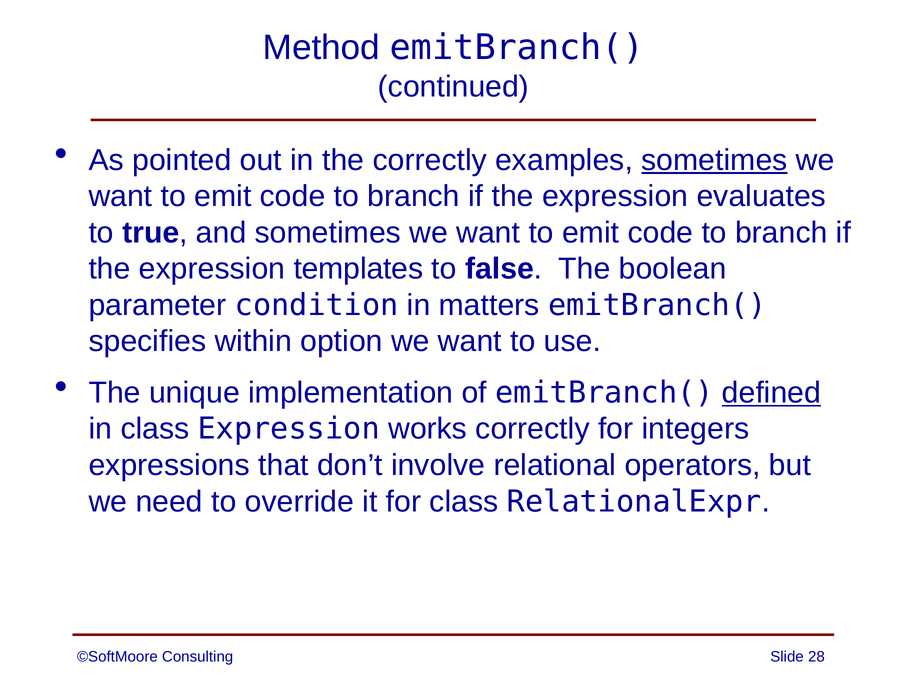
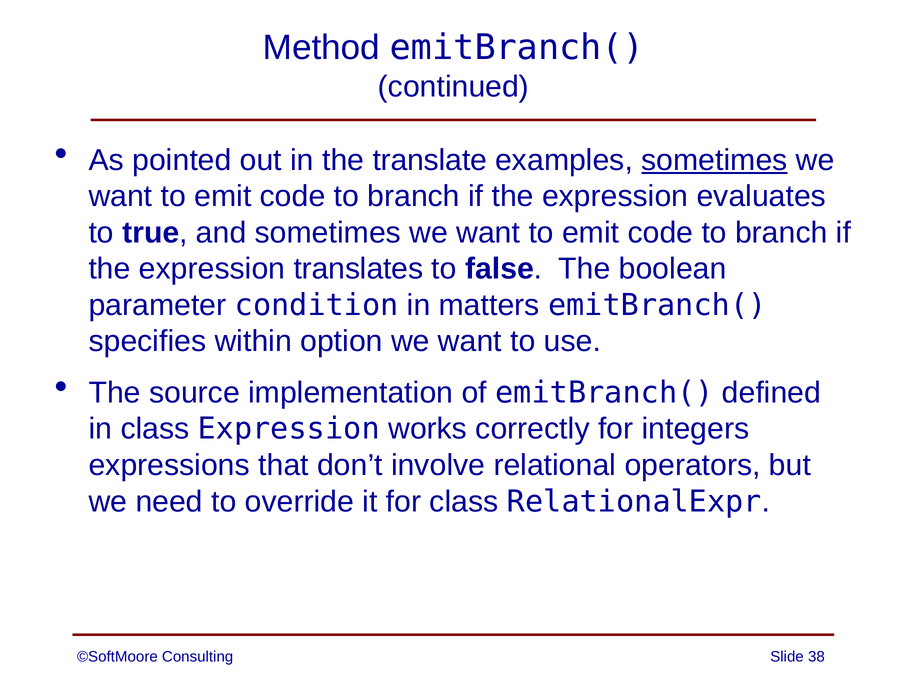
the correctly: correctly -> translate (430, 160)
templates: templates -> translates (358, 269)
unique: unique -> source (194, 393)
defined underline: present -> none (771, 393)
28: 28 -> 38 (816, 657)
